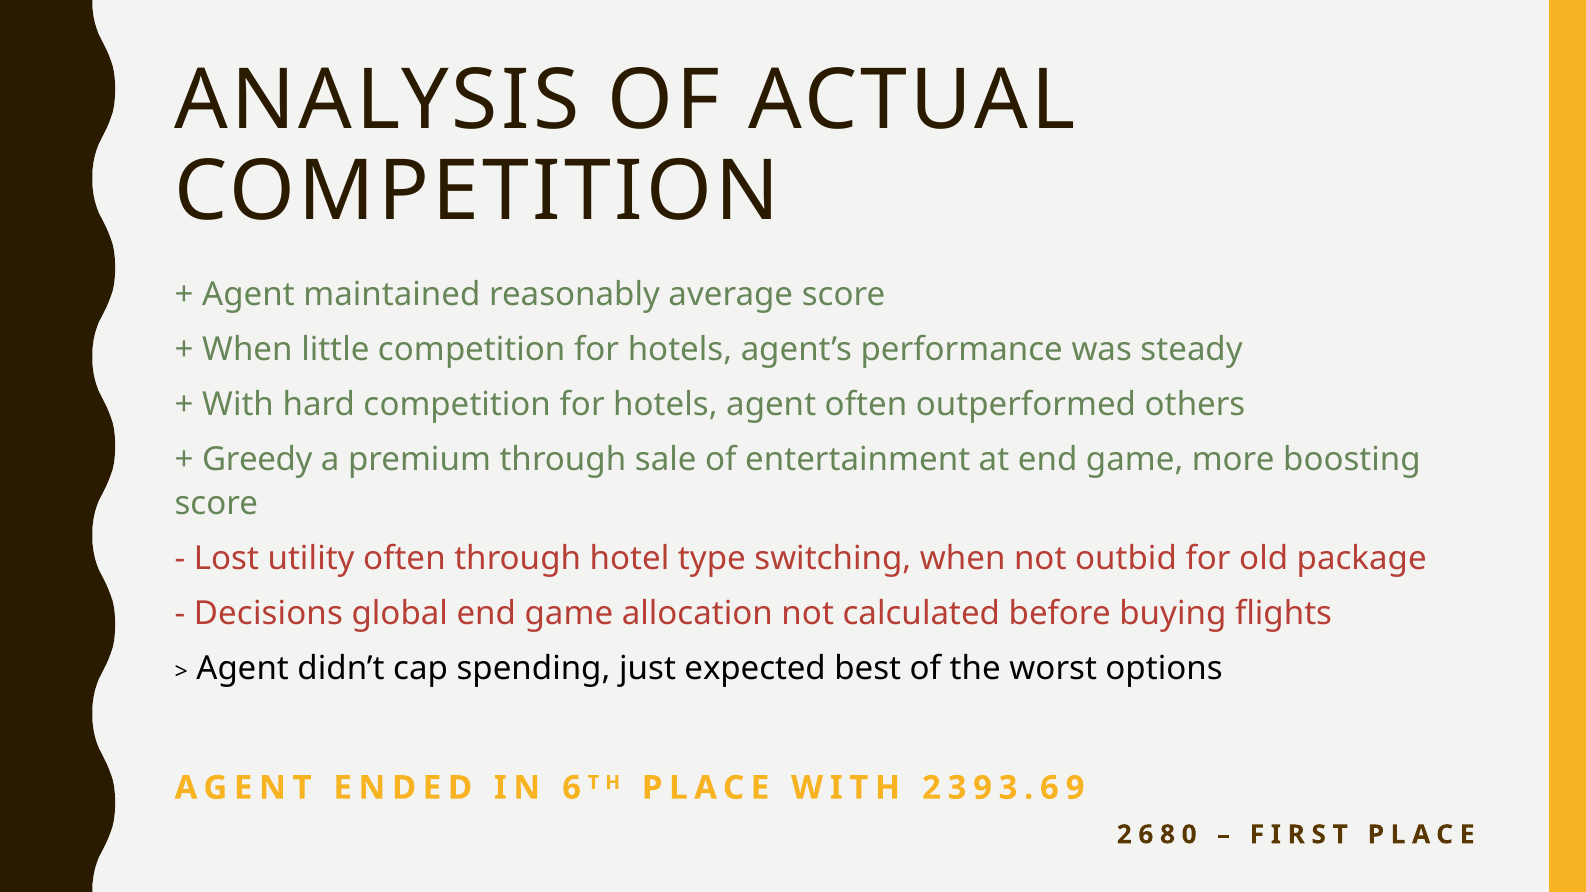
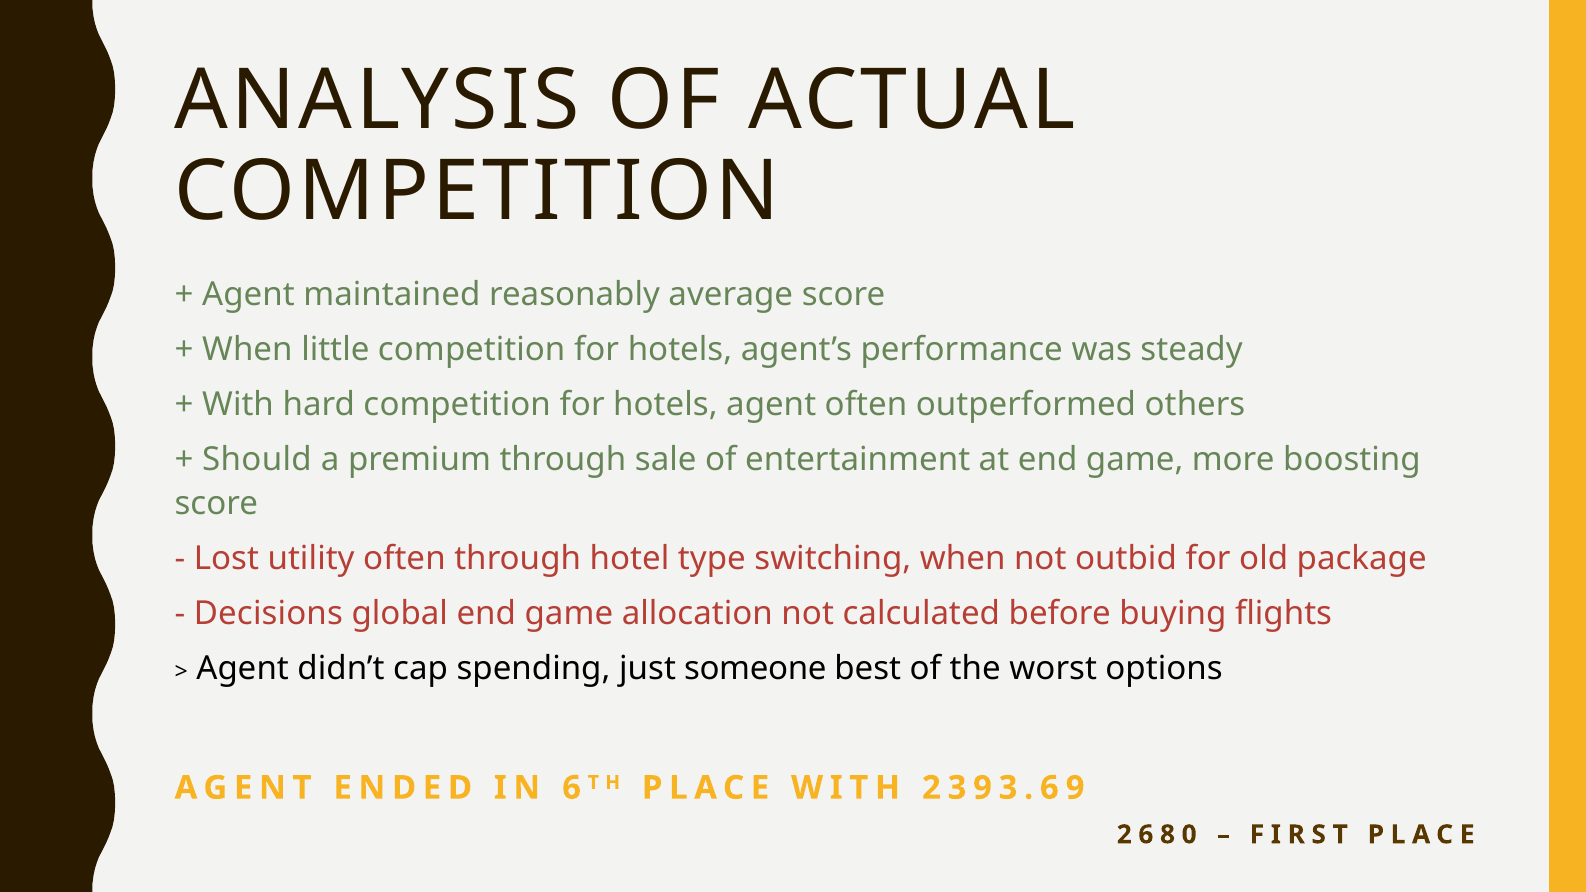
Greedy: Greedy -> Should (257, 460)
expected: expected -> someone (755, 669)
